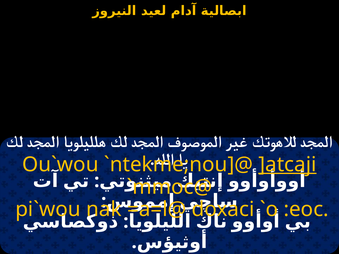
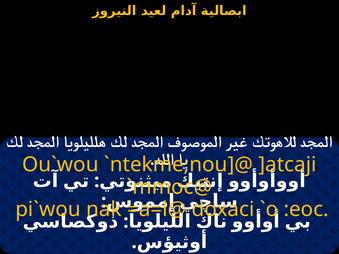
]atcaji underline: present -> none (287, 165)
